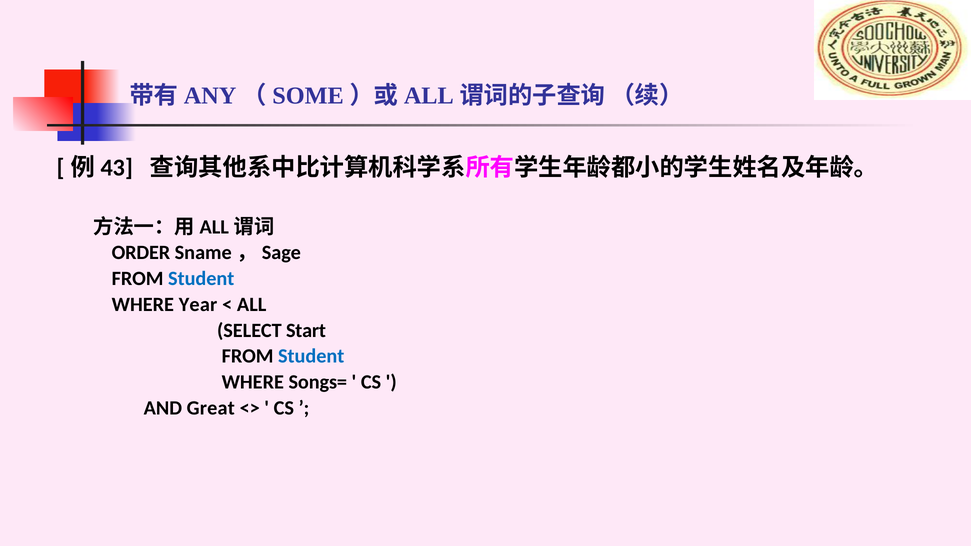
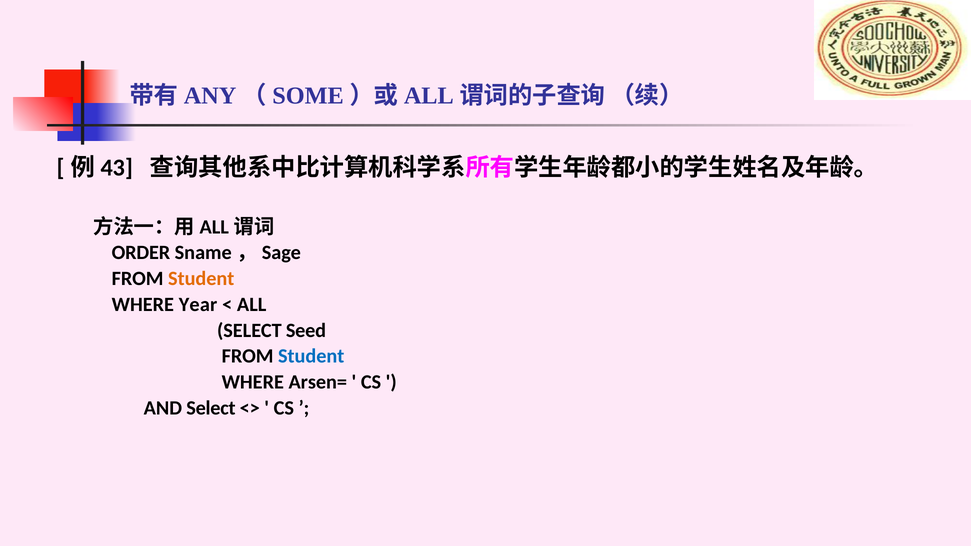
Student colour: blue -> orange (201, 279)
Start: Start -> Seed (306, 330)
Songs=: Songs= -> Arsen= (318, 382)
AND Great: Great -> Select (211, 408)
